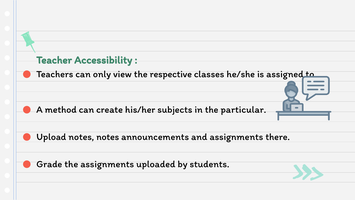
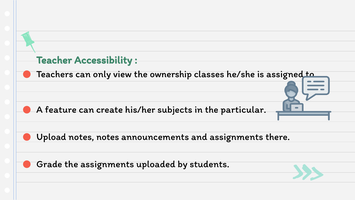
respective: respective -> ownership (171, 74)
method: method -> feature (61, 109)
